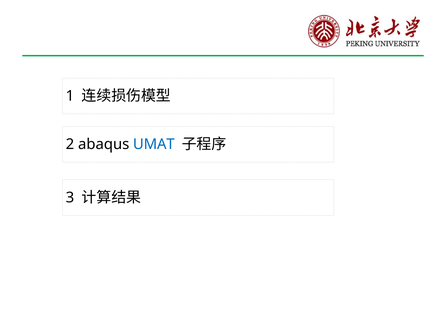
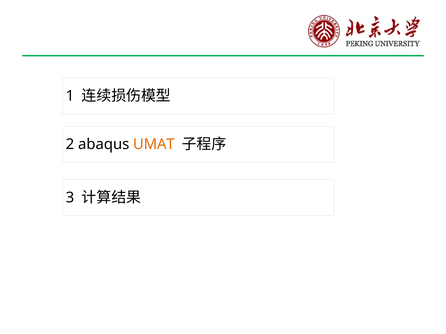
UMAT colour: blue -> orange (154, 144)
